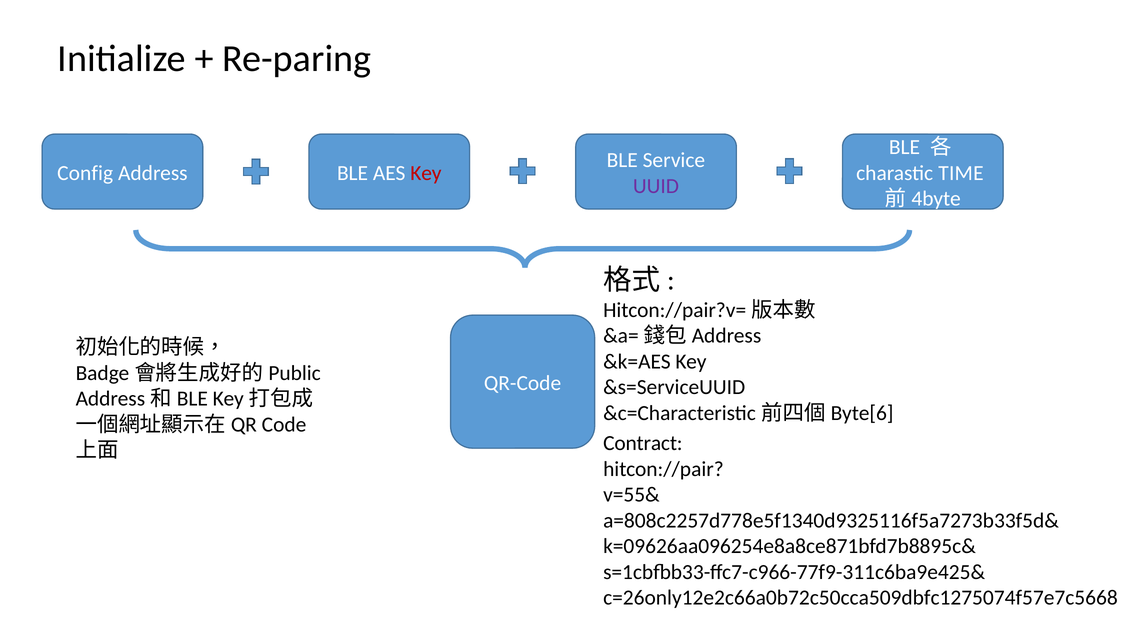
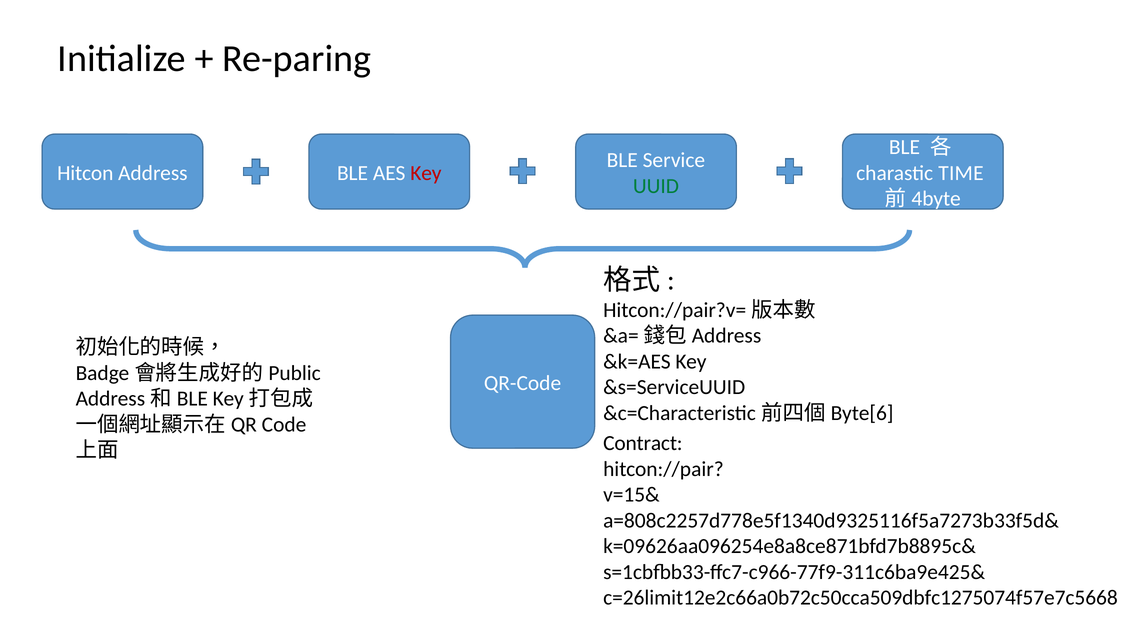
Config: Config -> Hitcon (85, 173)
UUID colour: purple -> green (656, 186)
v=55&: v=55& -> v=15& (631, 494)
c=26only12e2c66a0b72c50cca509dbfc1275074f57e7c5668: c=26only12e2c66a0b72c50cca509dbfc1275074f57e7c5668 -> c=26limit12e2c66a0b72c50cca509dbfc1275074f57e7c5668 (860, 597)
